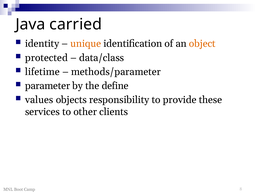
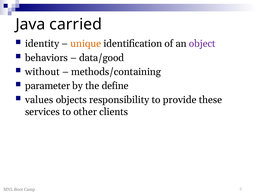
object colour: orange -> purple (202, 44)
protected: protected -> behaviors (46, 58)
data/class: data/class -> data/good (102, 58)
lifetime: lifetime -> without (42, 72)
methods/parameter: methods/parameter -> methods/containing (116, 72)
